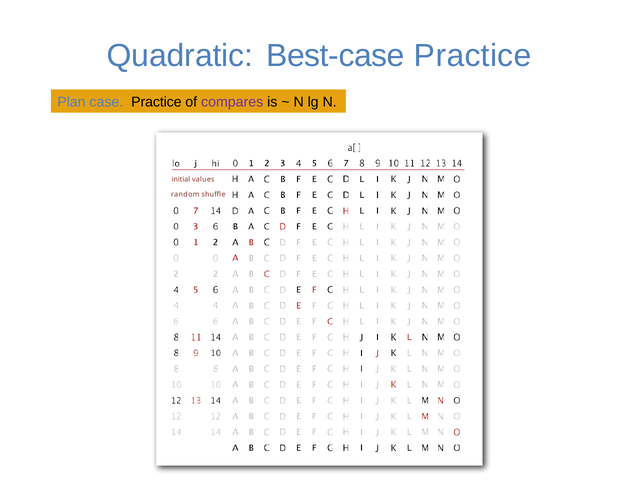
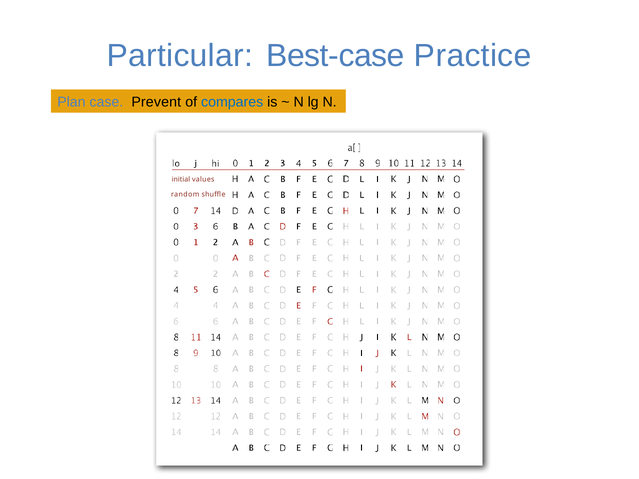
Quadratic: Quadratic -> Particular (180, 55)
case Practice: Practice -> Prevent (156, 102)
compares colour: purple -> blue (232, 102)
